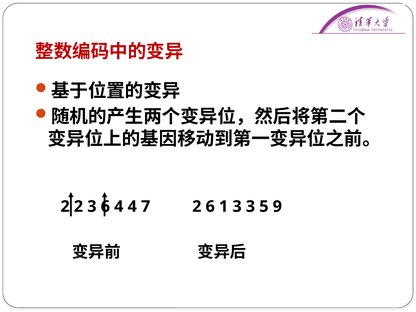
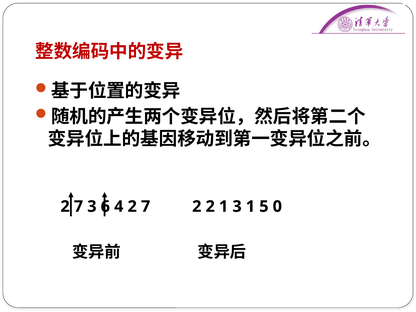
2: 2 -> 7 (78, 206)
4 4: 4 -> 2 (132, 206)
2 6: 6 -> 2 (210, 206)
3 3: 3 -> 1 (250, 206)
9: 9 -> 0 (277, 206)
